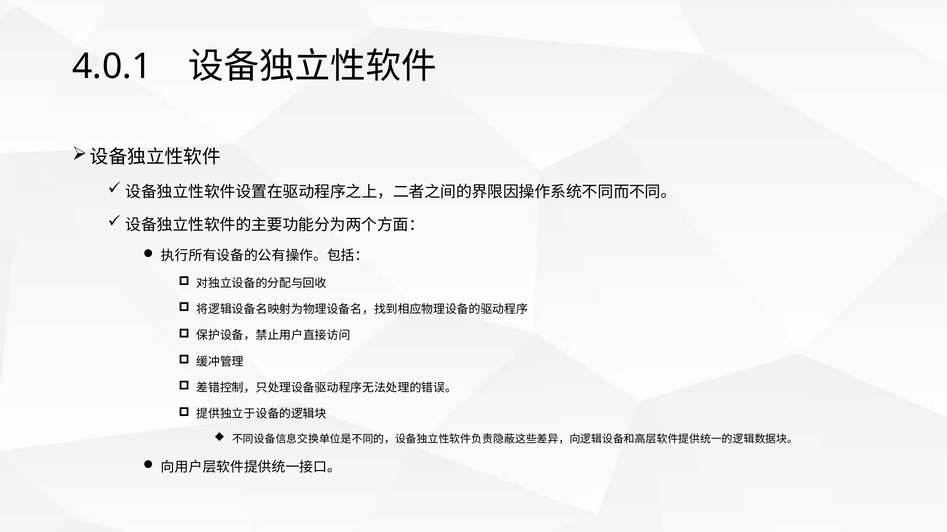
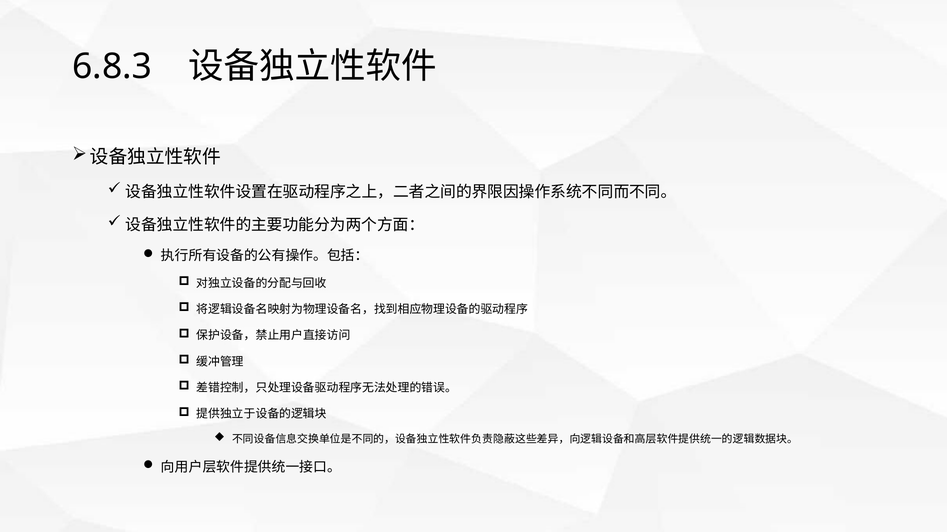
4.0.1: 4.0.1 -> 6.8.3 (112, 67)
